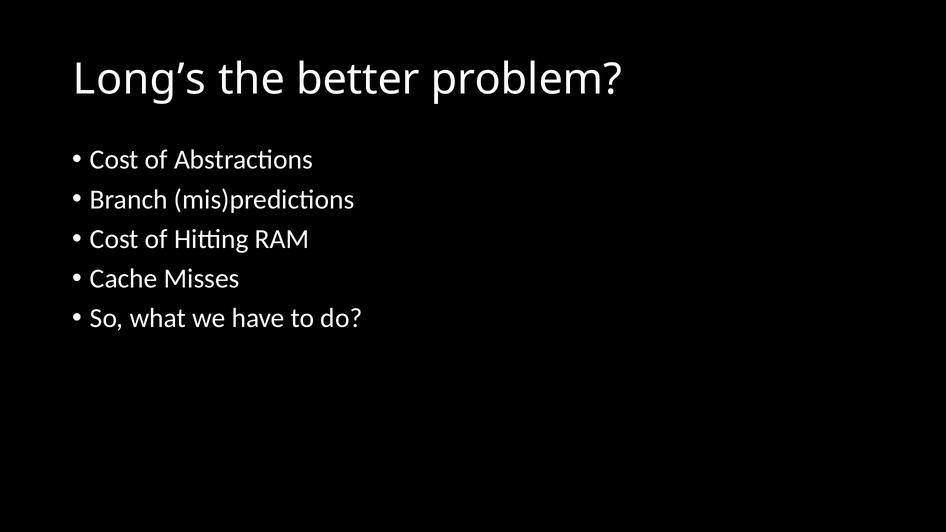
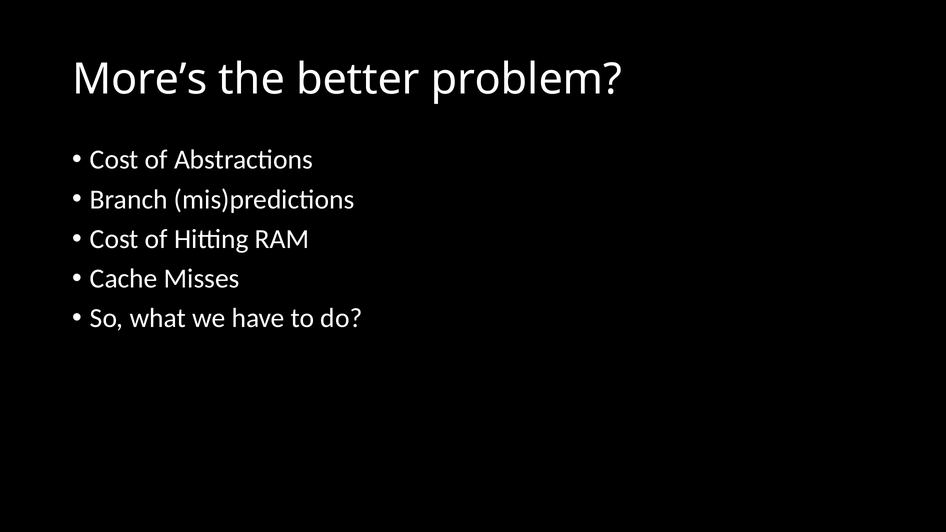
Long’s: Long’s -> More’s (140, 79)
